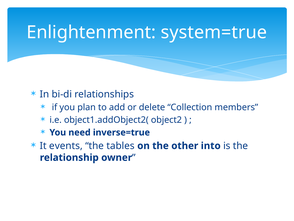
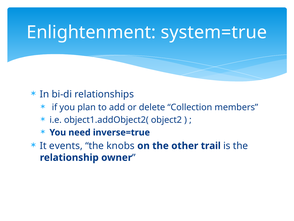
tables: tables -> knobs (121, 145)
into: into -> trail (211, 145)
